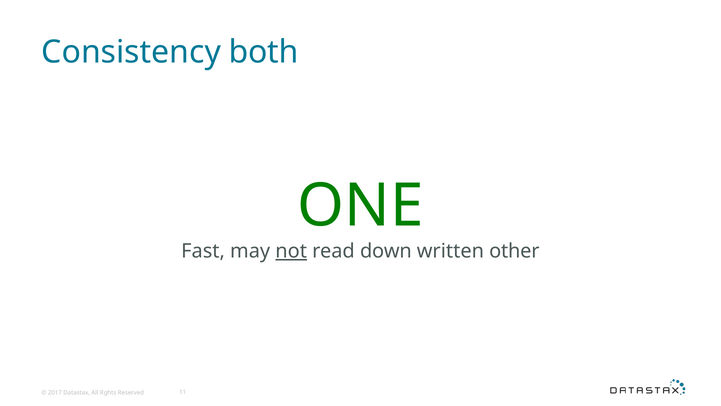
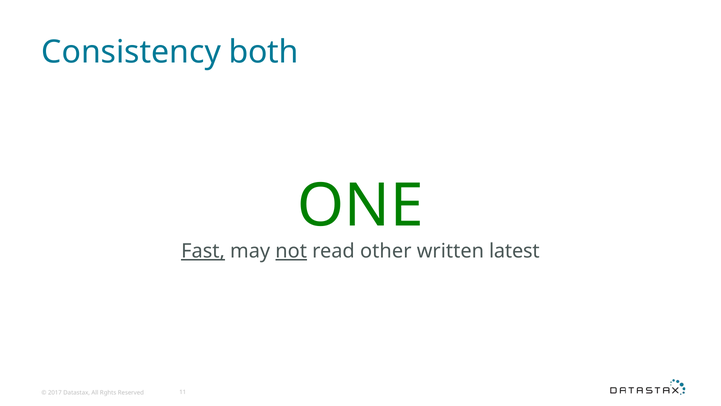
Fast underline: none -> present (203, 251)
down: down -> other (386, 251)
other: other -> latest (514, 251)
